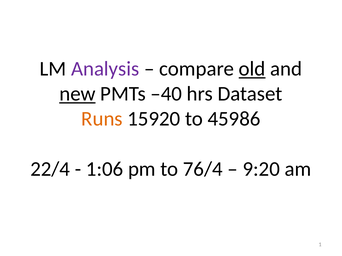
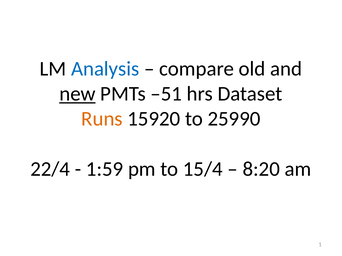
Analysis colour: purple -> blue (105, 69)
old underline: present -> none (252, 69)
–40: –40 -> –51 (166, 94)
45986: 45986 -> 25990 (234, 119)
1:06: 1:06 -> 1:59 (105, 169)
76/4: 76/4 -> 15/4 (203, 169)
9:20: 9:20 -> 8:20 (261, 169)
